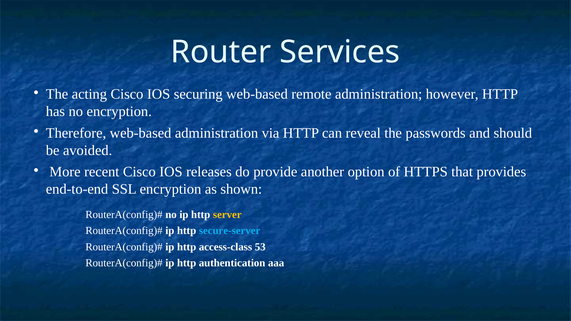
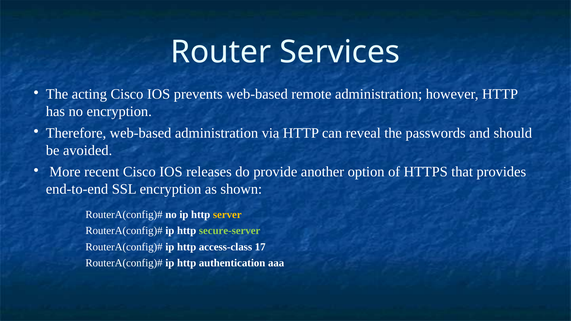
securing: securing -> prevents (198, 94)
secure-server colour: light blue -> light green (230, 231)
53: 53 -> 17 (260, 247)
